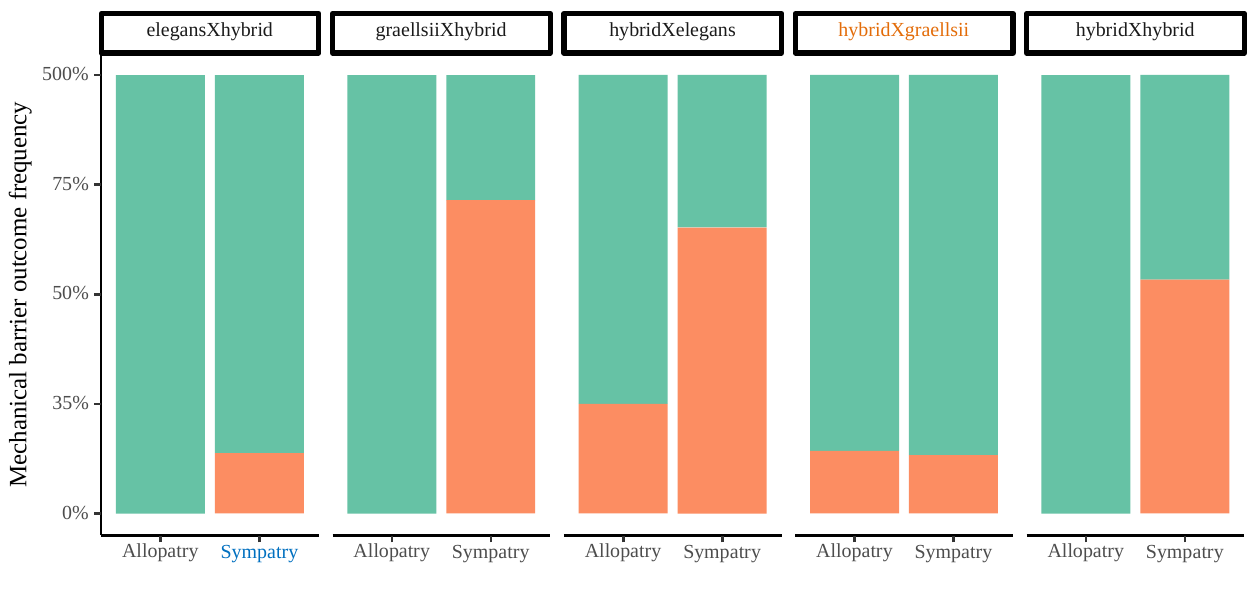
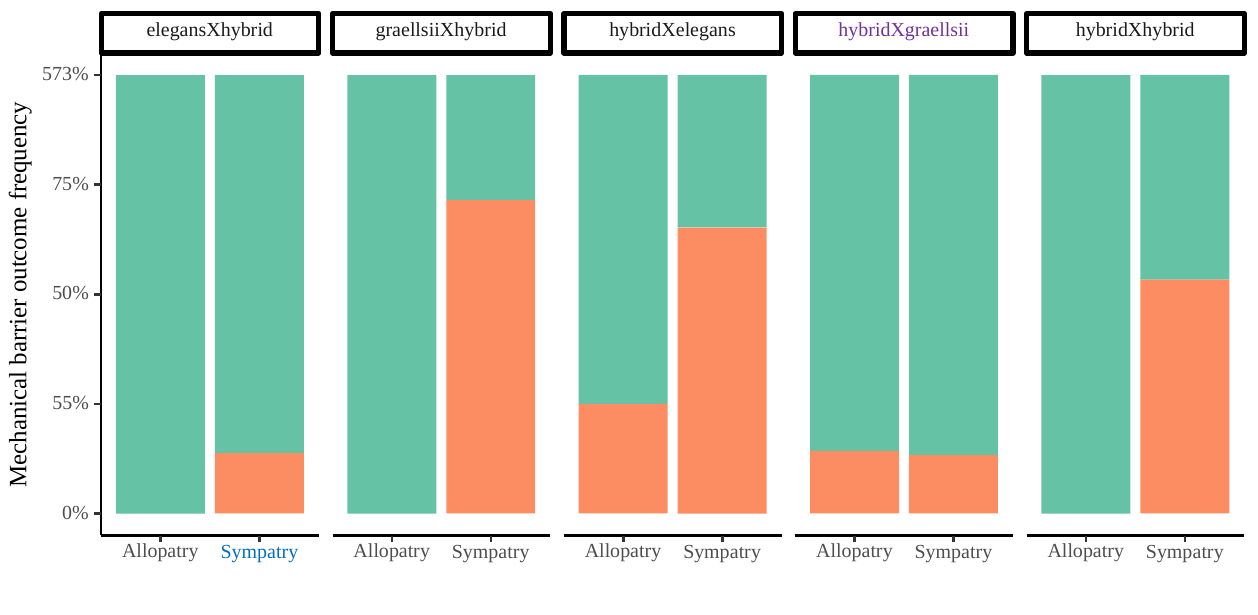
hybridXgraellsii colour: orange -> purple (904, 30)
500%: 500% -> 573% (65, 74)
35%: 35% -> 55% (71, 403)
